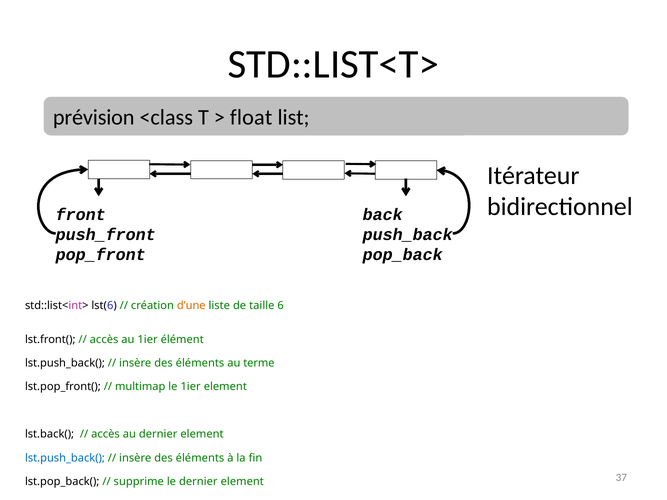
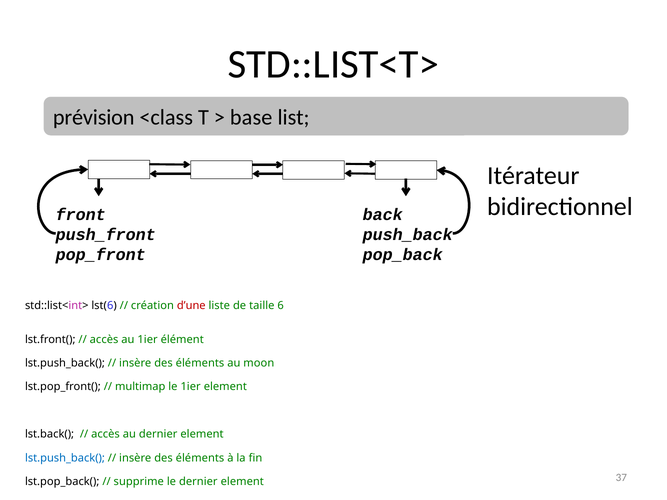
float: float -> base (251, 118)
d’une colour: orange -> red (191, 305)
terme: terme -> moon (259, 363)
